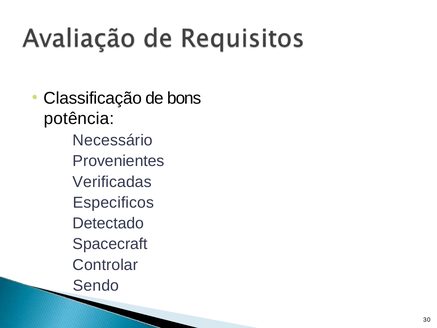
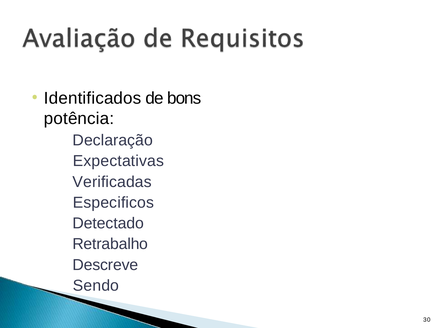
Classificação: Classificação -> Identificados (93, 98)
Necessário: Necessário -> Declaração (113, 140)
Provenientes: Provenientes -> Expectativas (118, 161)
Spacecraft: Spacecraft -> Retrabalho (110, 244)
Controlar: Controlar -> Descreve (105, 265)
